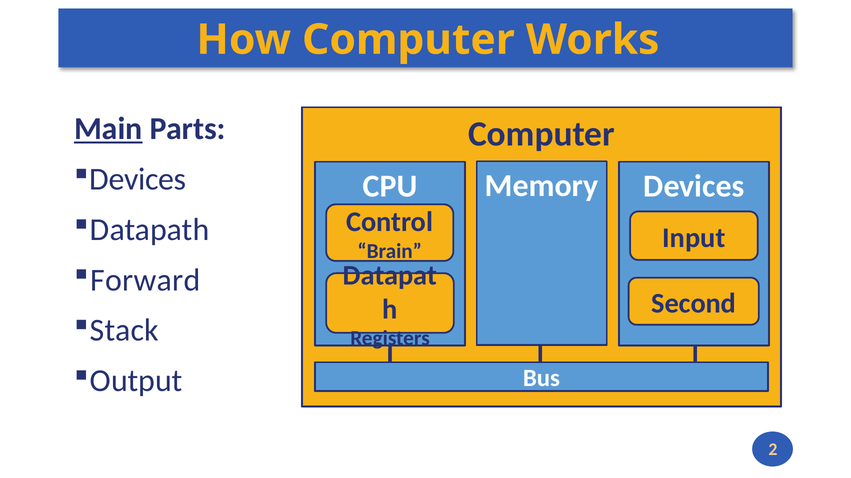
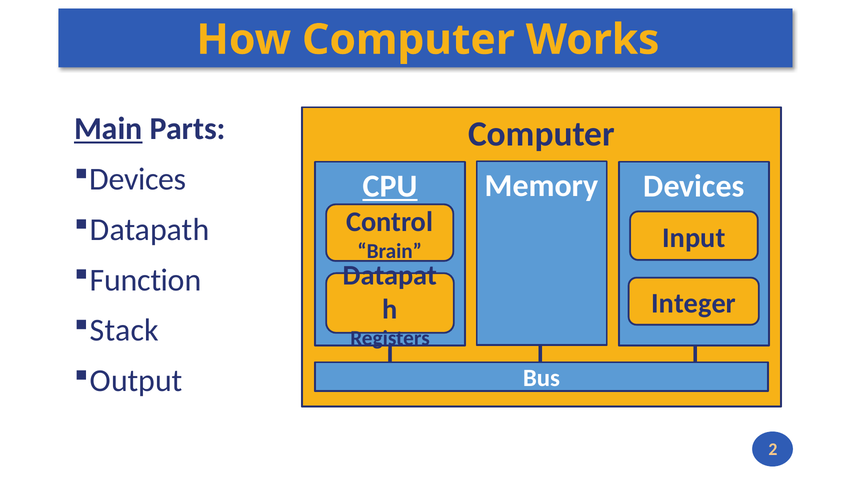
CPU underline: none -> present (390, 187)
Forward: Forward -> Function (146, 280)
Second: Second -> Integer (694, 304)
